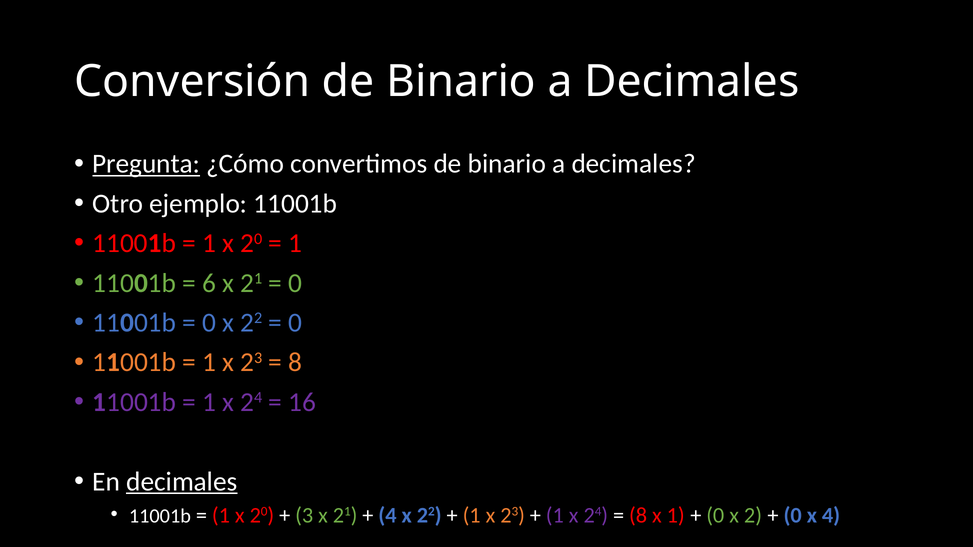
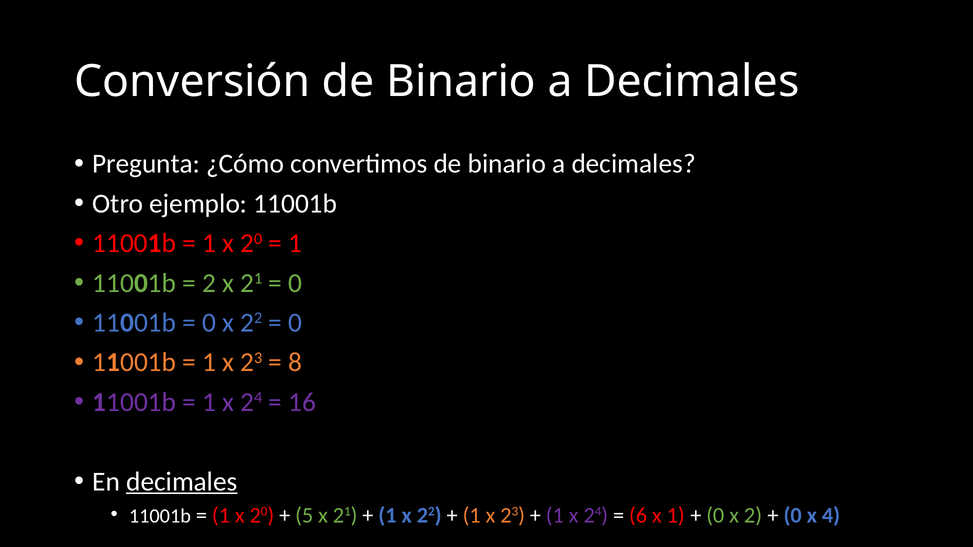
Pregunta underline: present -> none (146, 164)
6: 6 -> 2 (209, 283)
3: 3 -> 5 (304, 516)
4: 4 -> 1 (387, 516)
8: 8 -> 6 (638, 516)
